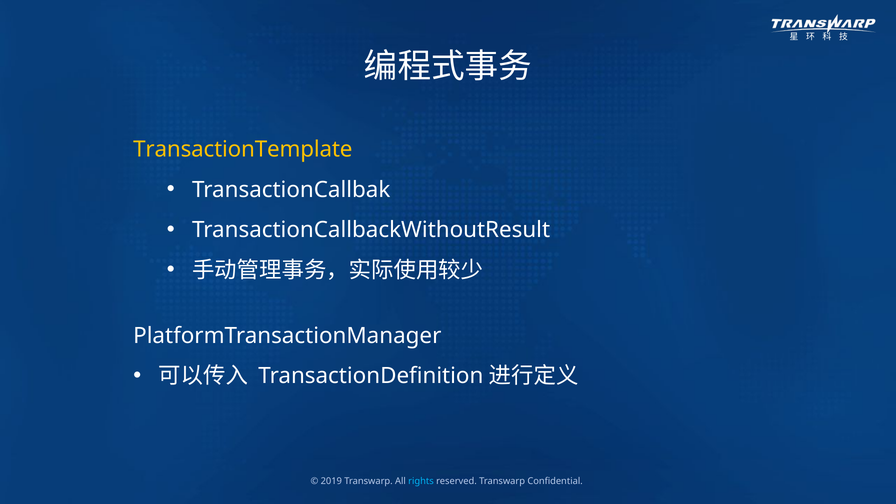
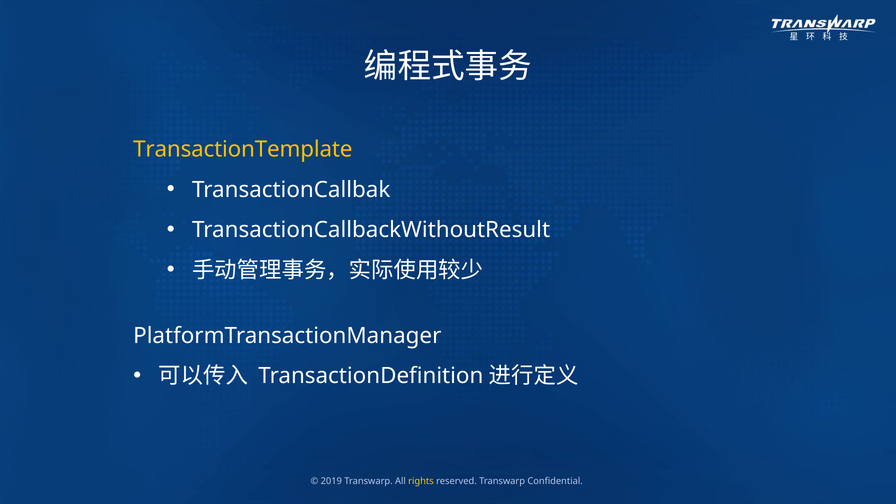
rights colour: light blue -> yellow (421, 481)
